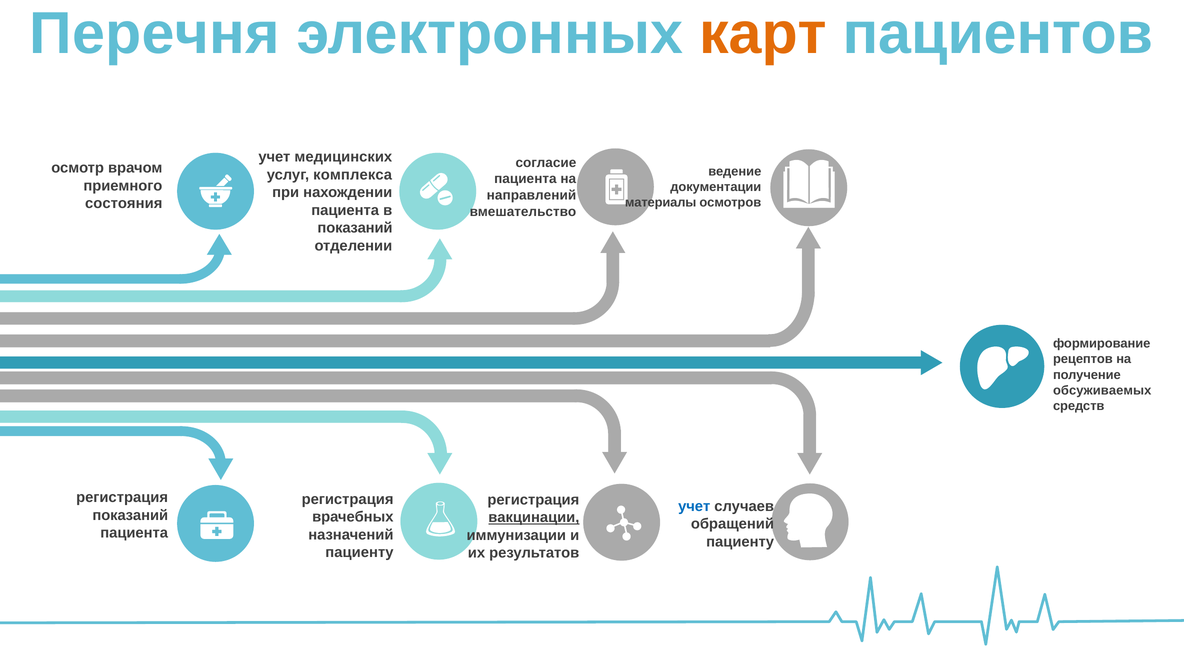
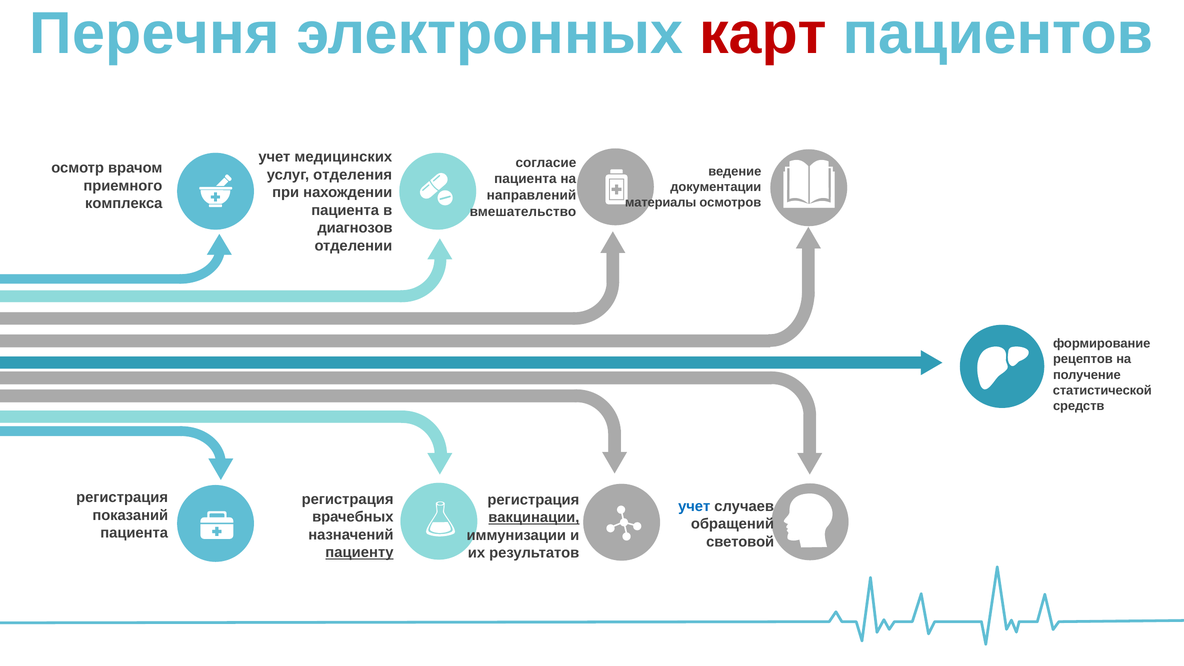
карт colour: orange -> red (763, 34)
комплекса: комплекса -> отделения (353, 175)
состояния: состояния -> комплекса (124, 203)
показаний: показаний -> диагнозов (355, 228)
обсуживаемых: обсуживаемых -> статистической (1102, 390)
пациенту: пациенту -> световой (740, 542)
пациенту underline: none -> present (359, 553)
